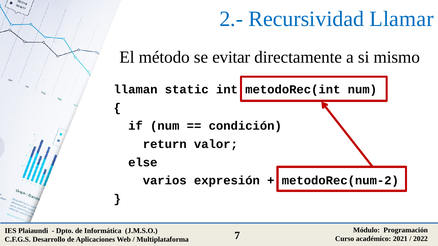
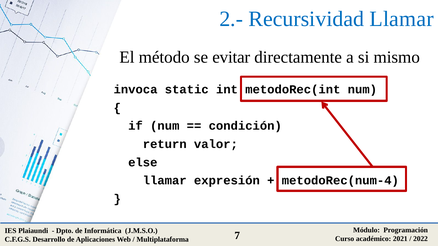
llaman: llaman -> invoca (136, 90)
varios: varios -> llamar (165, 181)
metodoRec(num-2: metodoRec(num-2 -> metodoRec(num-4 (340, 181)
